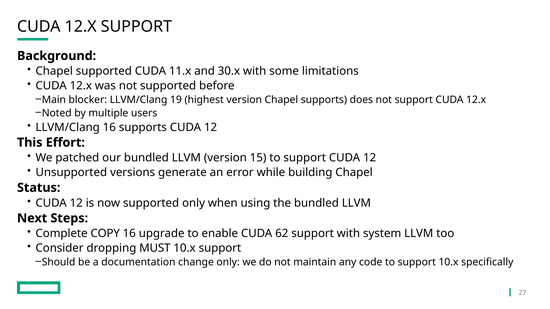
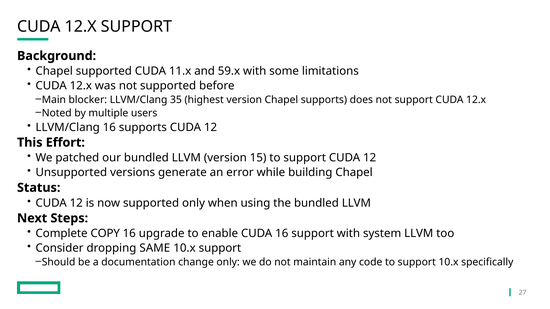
30.x: 30.x -> 59.x (229, 71)
19: 19 -> 35 (176, 100)
CUDA 62: 62 -> 16 (282, 234)
MUST: MUST -> SAME (155, 248)
